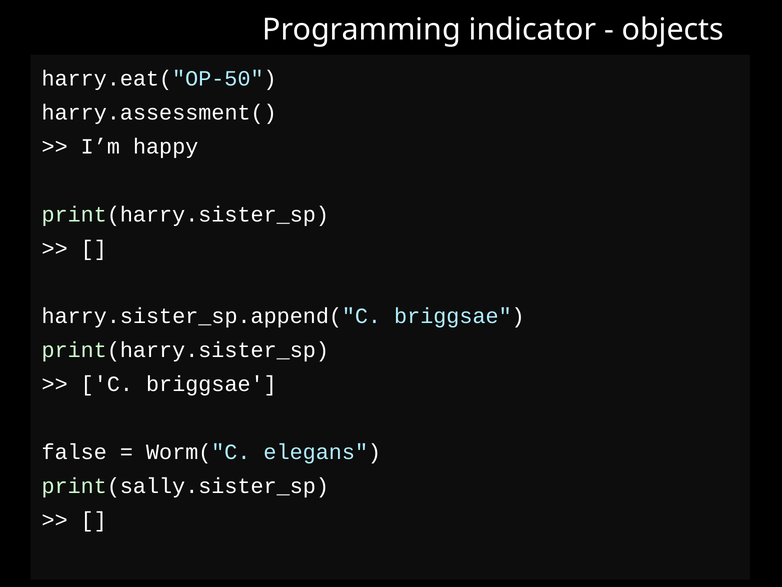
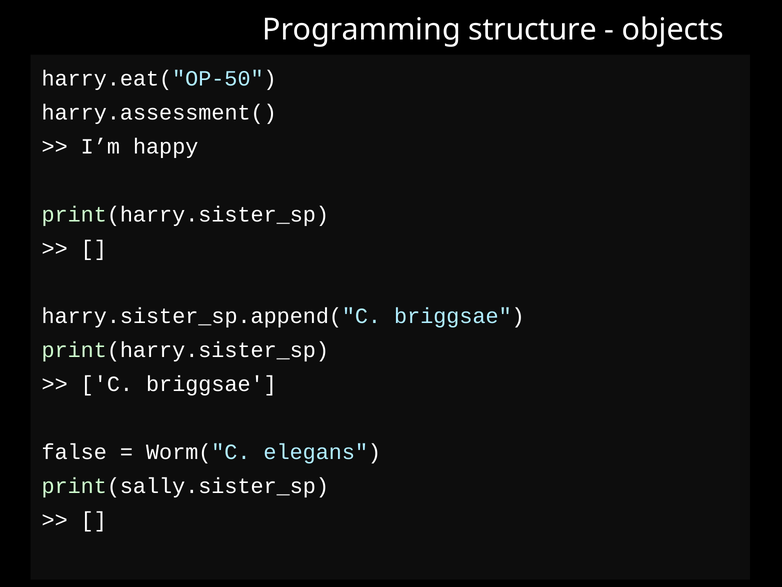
indicator: indicator -> structure (533, 30)
